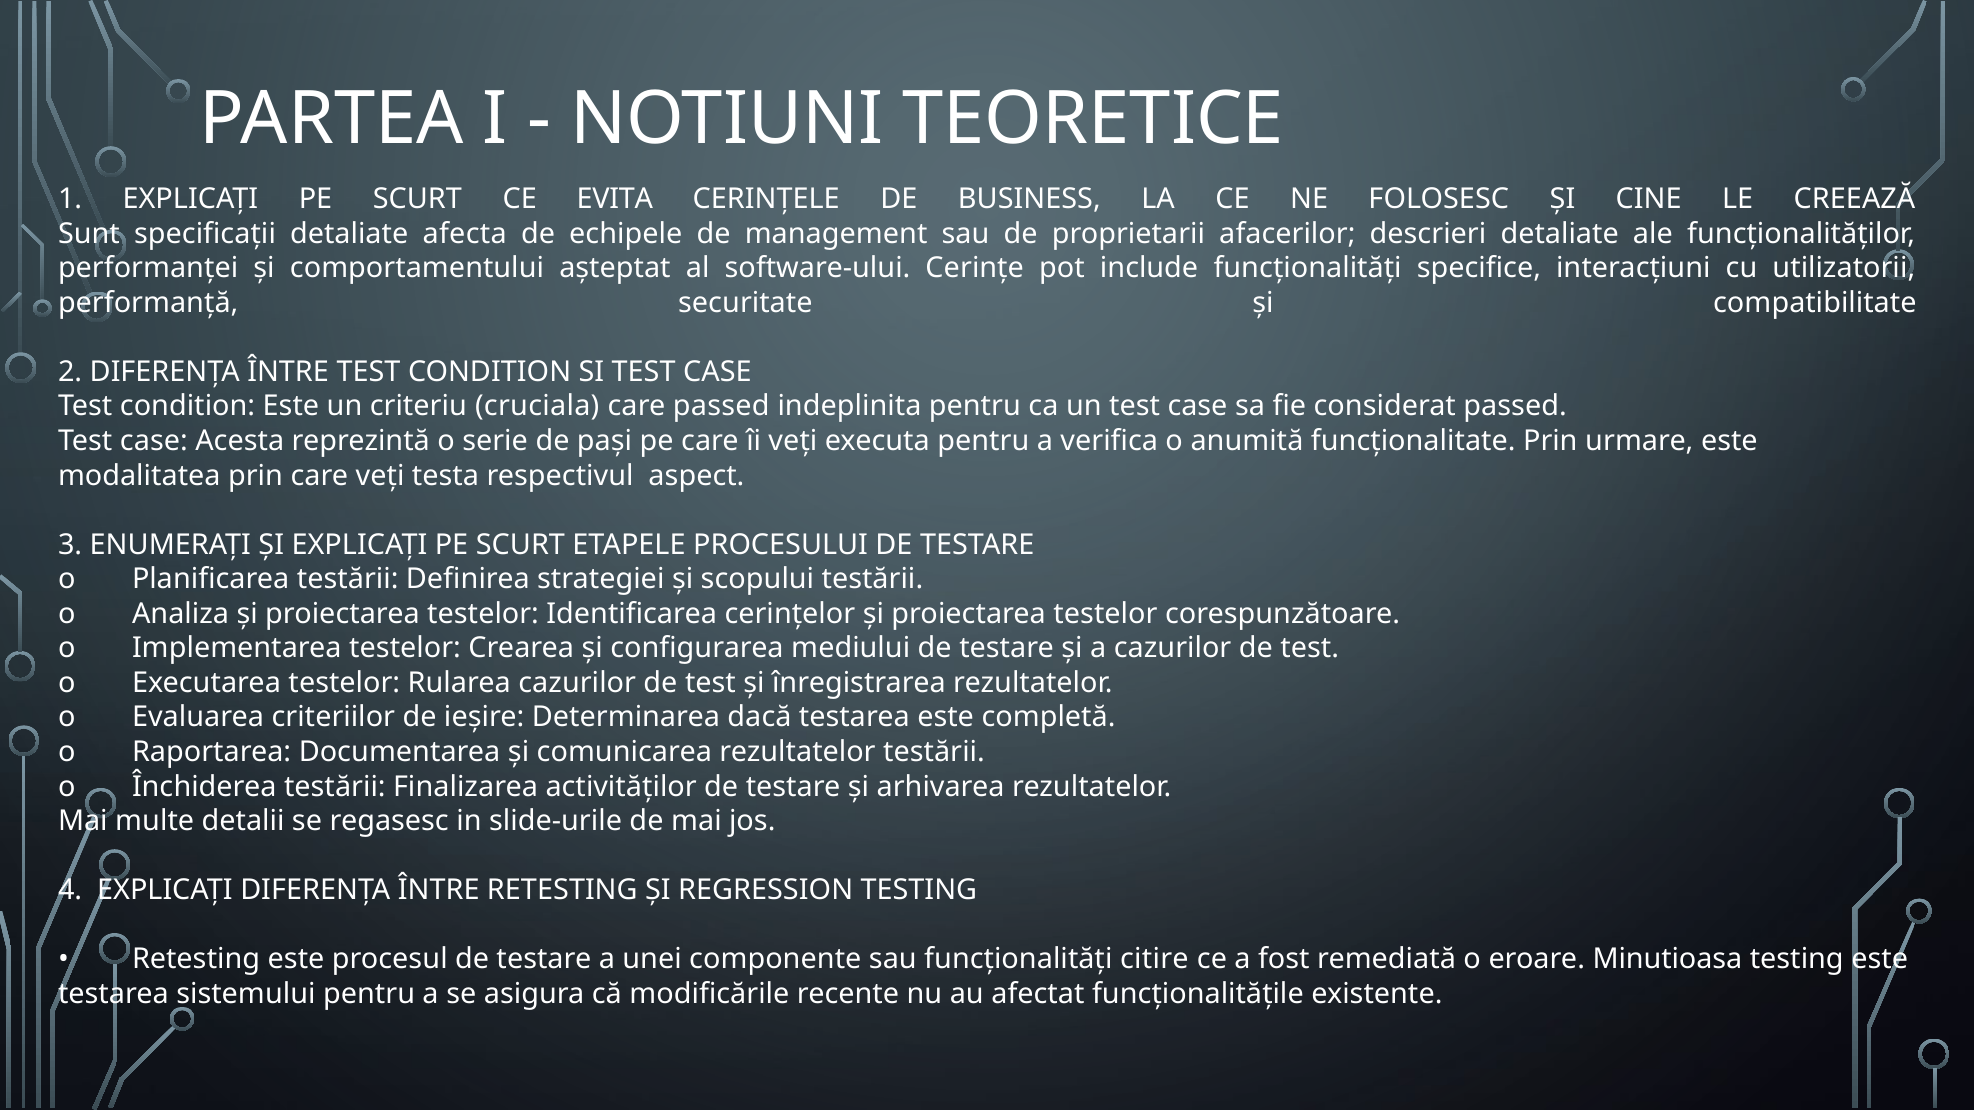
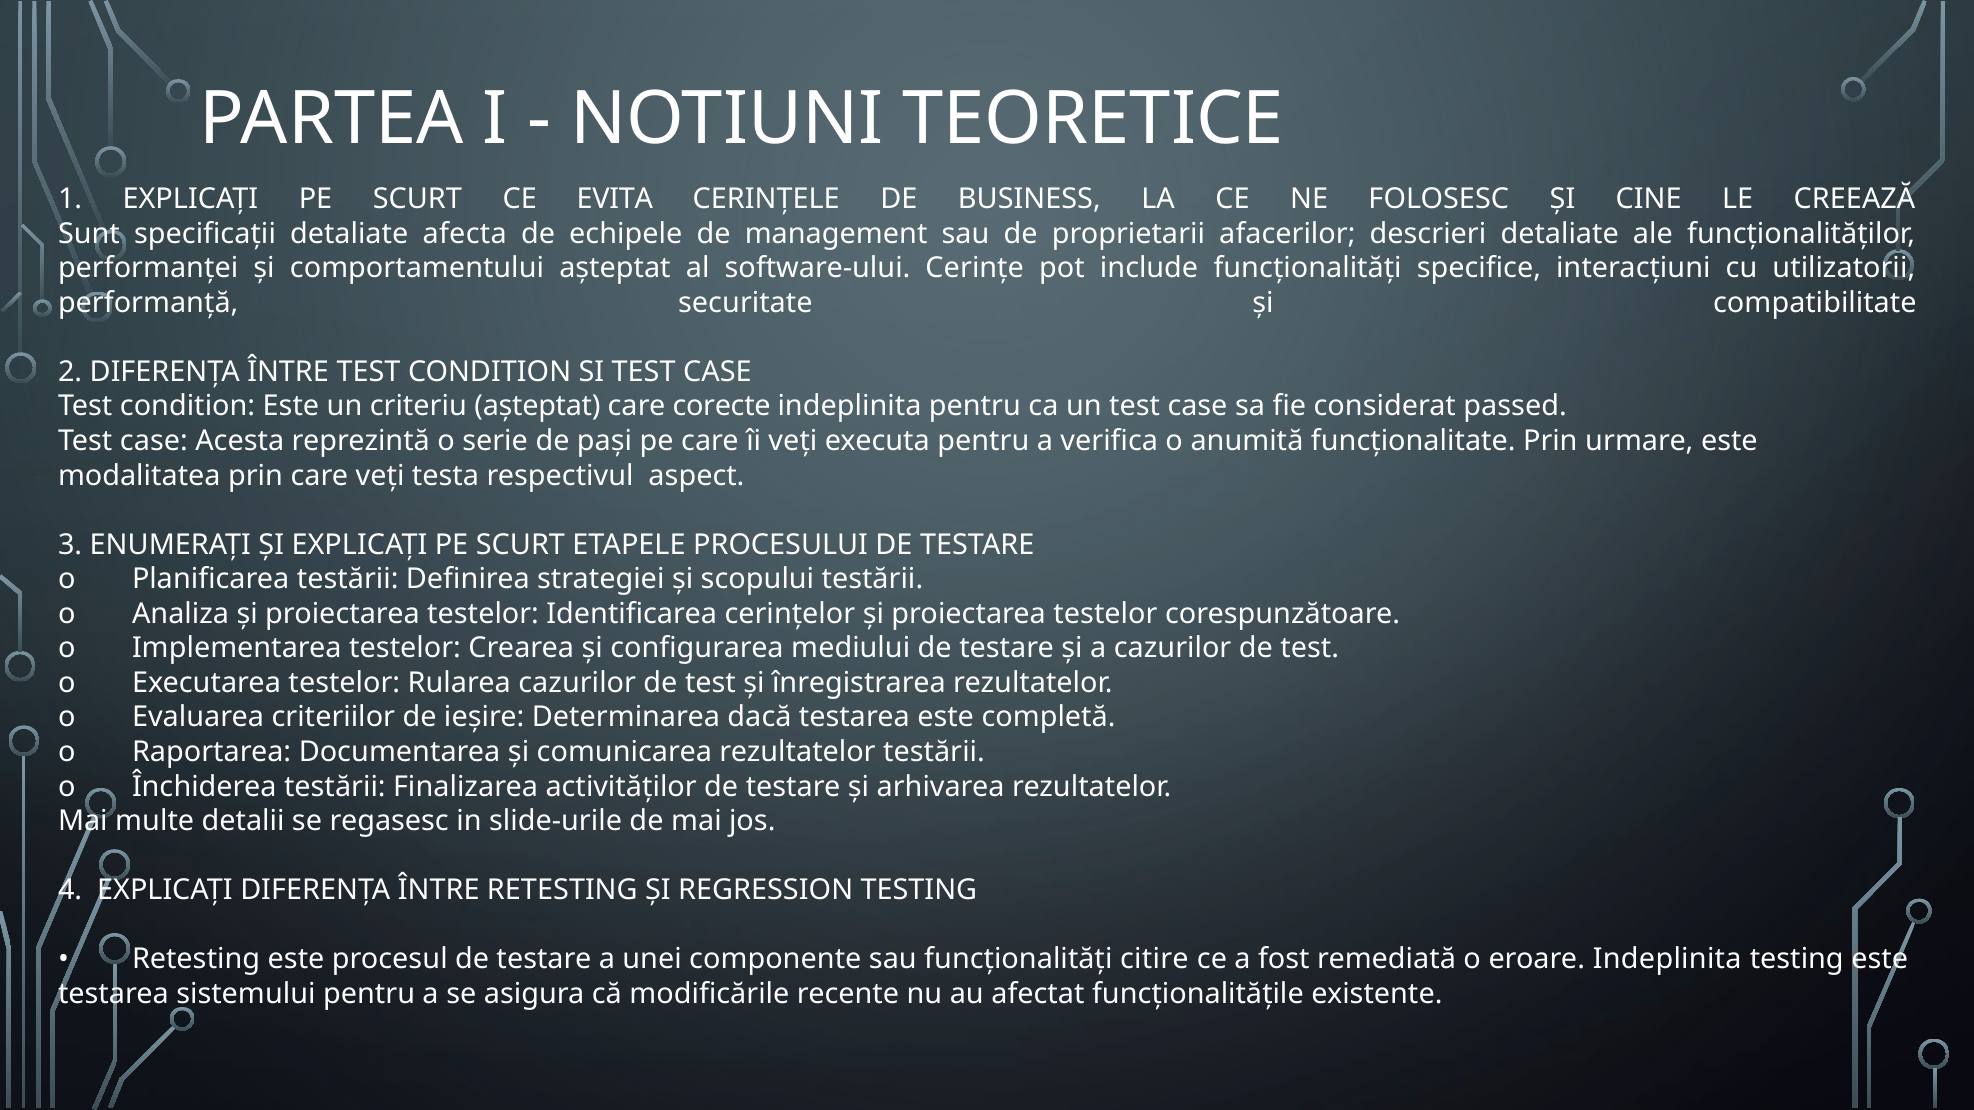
criteriu cruciala: cruciala -> așteptat (537, 407)
care passed: passed -> corecte (722, 407)
eroare Minutioasa: Minutioasa -> Indeplinita (1667, 960)
